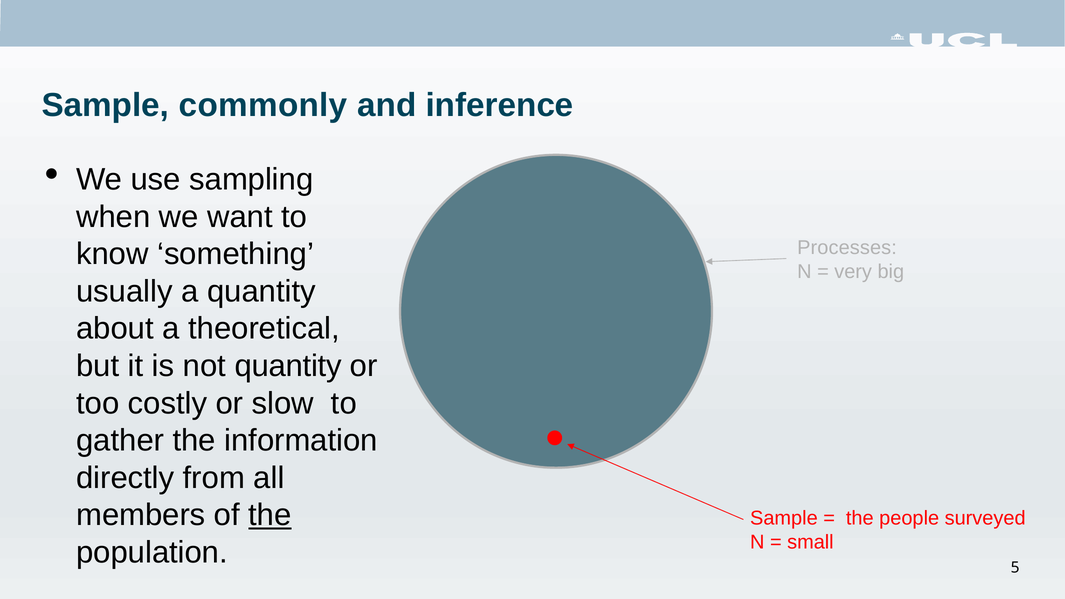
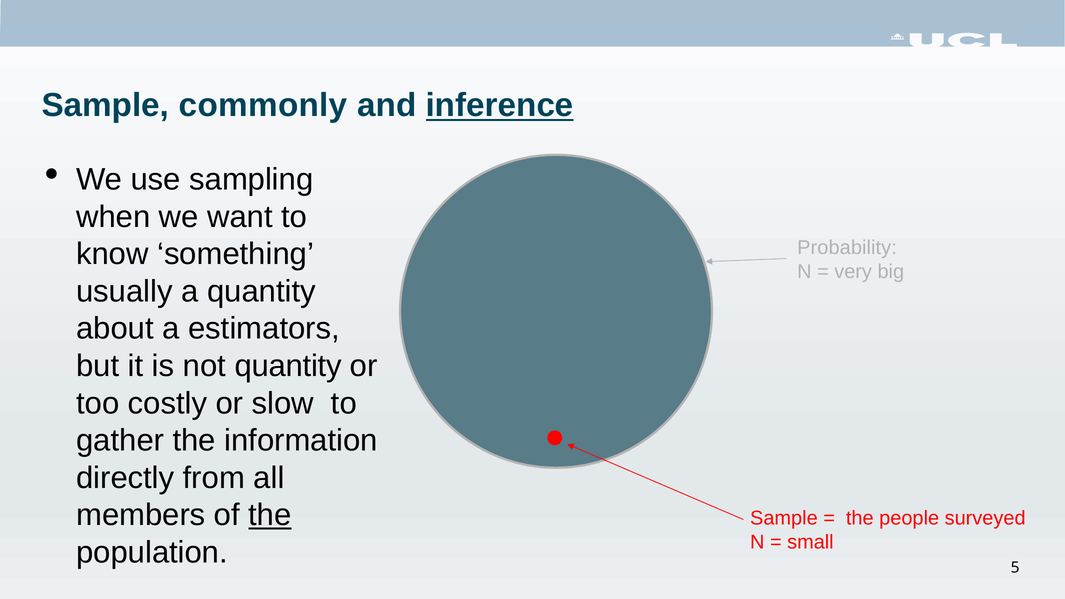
inference underline: none -> present (500, 105)
Processes: Processes -> Probability (847, 248)
theoretical: theoretical -> estimators (264, 329)
